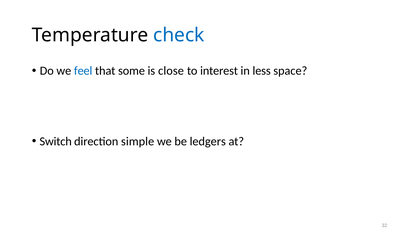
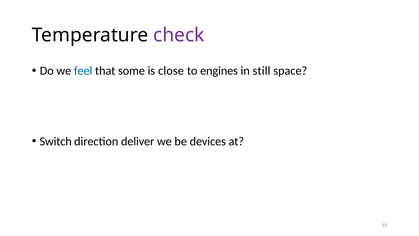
check colour: blue -> purple (179, 35)
interest: interest -> engines (219, 71)
less: less -> still (262, 71)
simple: simple -> deliver (138, 141)
ledgers: ledgers -> devices (208, 141)
